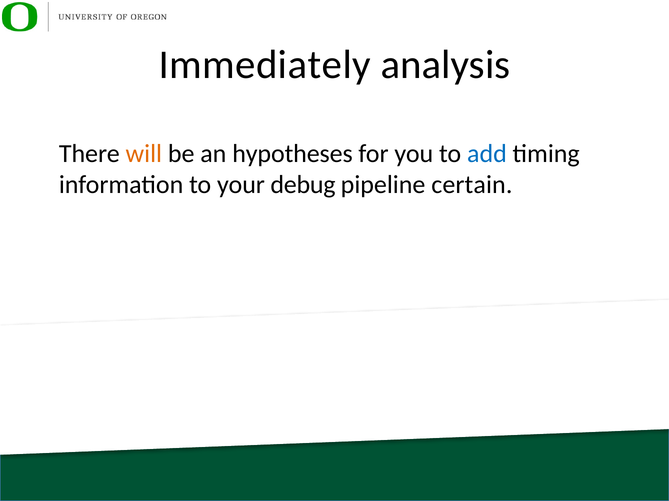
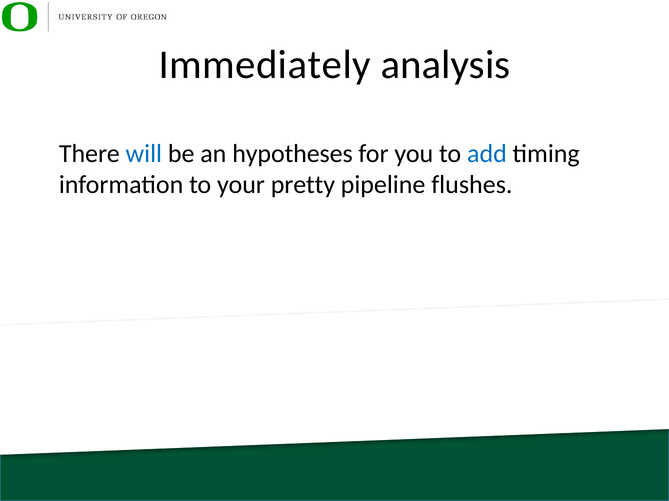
will colour: orange -> blue (144, 154)
debug: debug -> pretty (303, 185)
certain: certain -> flushes (472, 185)
